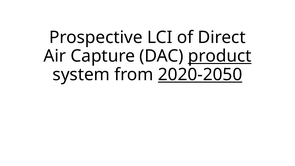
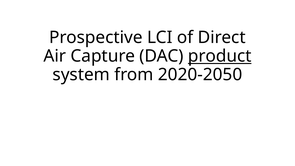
2020-2050 underline: present -> none (200, 75)
